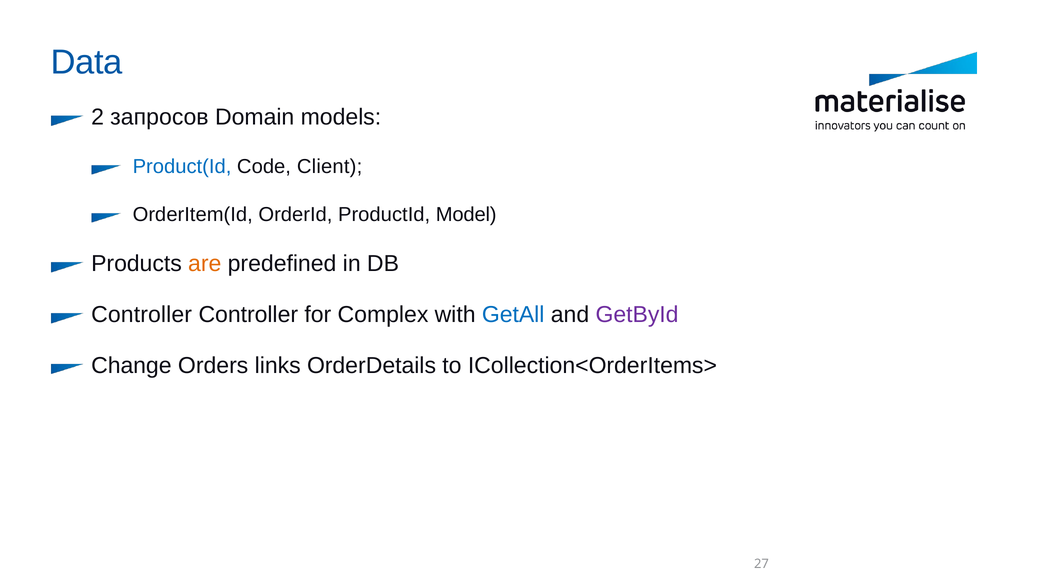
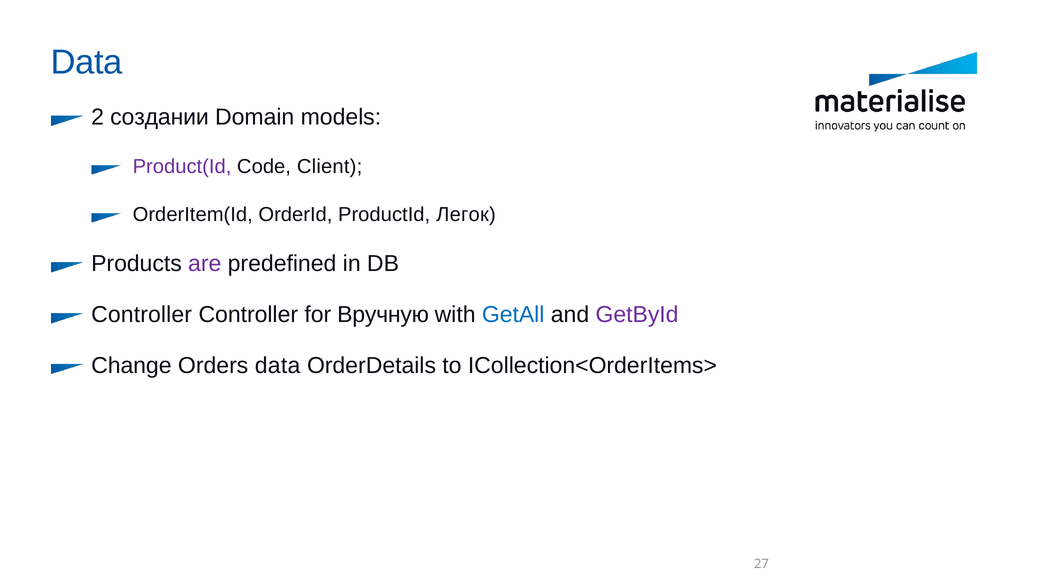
запросов: запросов -> создании (160, 117)
Product(Id colour: blue -> purple (182, 167)
Model: Model -> Легок (466, 215)
are colour: orange -> purple (205, 264)
Complex: Complex -> Вручную (383, 315)
Orders links: links -> data (278, 366)
